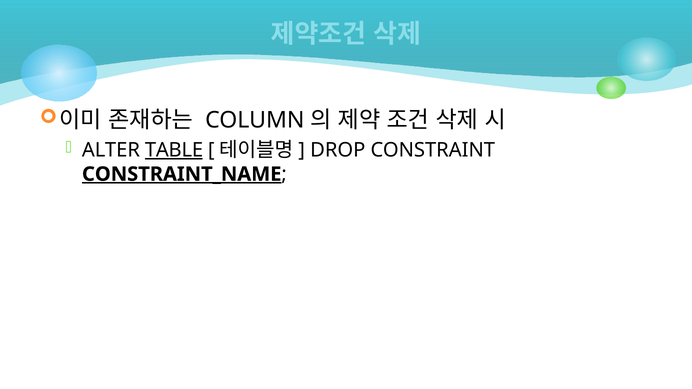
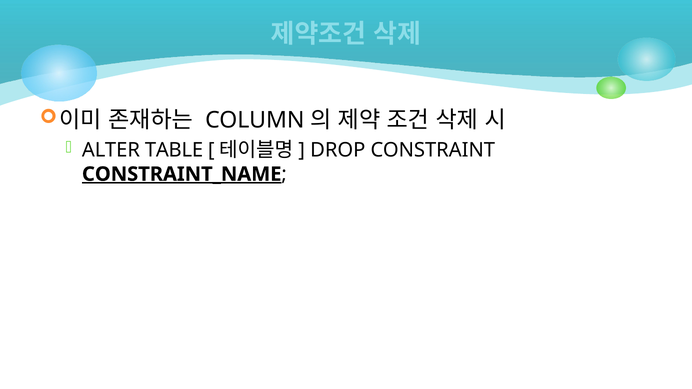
TABLE underline: present -> none (174, 150)
